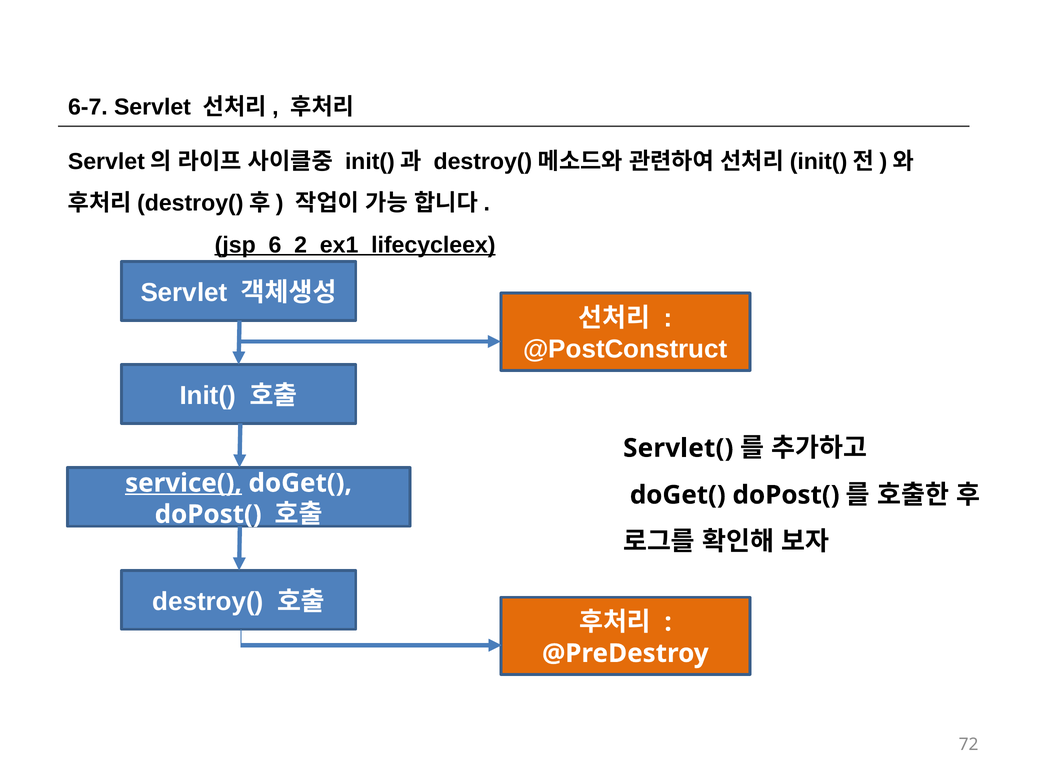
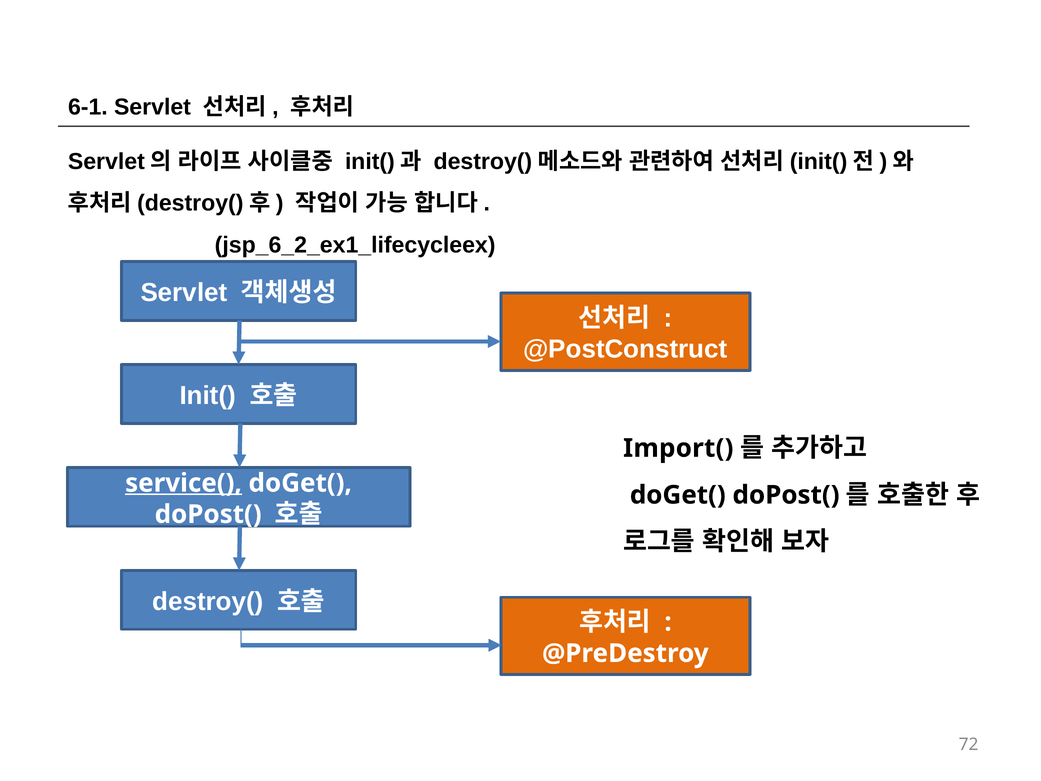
6-7: 6-7 -> 6-1 (88, 107)
jsp_6_2_ex1_lifecycleex underline: present -> none (355, 245)
Servlet(: Servlet( -> Import( (678, 448)
